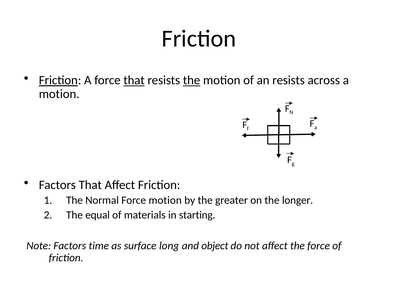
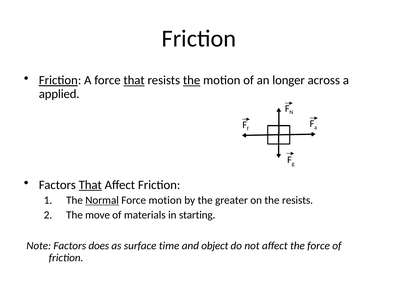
an resists: resists -> longer (289, 80)
motion: motion -> applied (59, 94)
That underline: none -> present (90, 184)
Normal underline: none -> present (102, 200)
the longer: longer -> resists (298, 200)
equal: equal -> move (98, 215)
time: time -> does (99, 245)
long: long -> time (169, 245)
